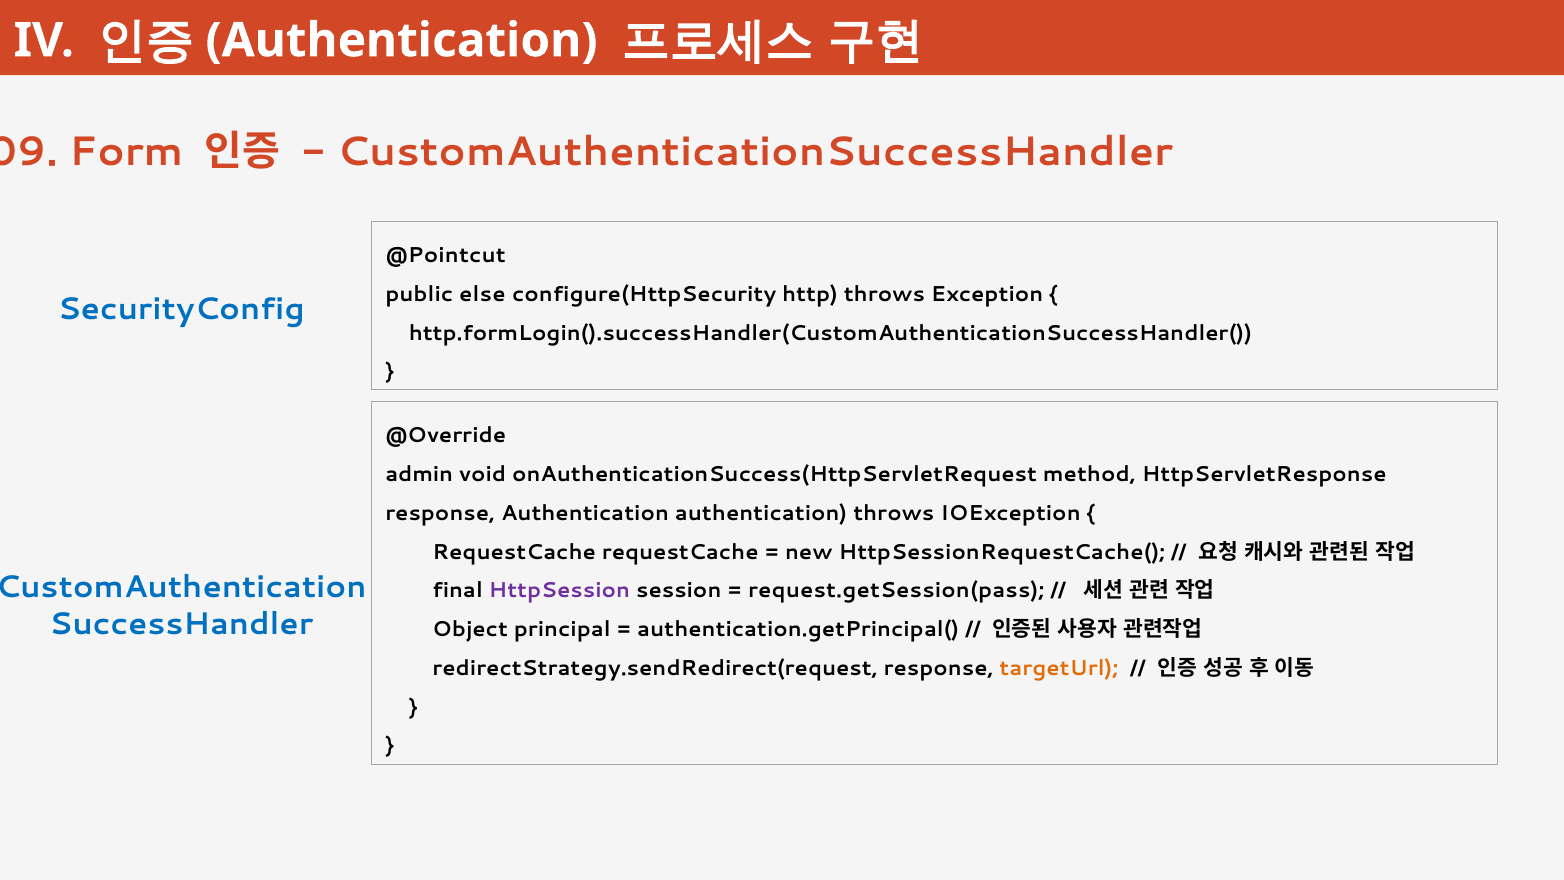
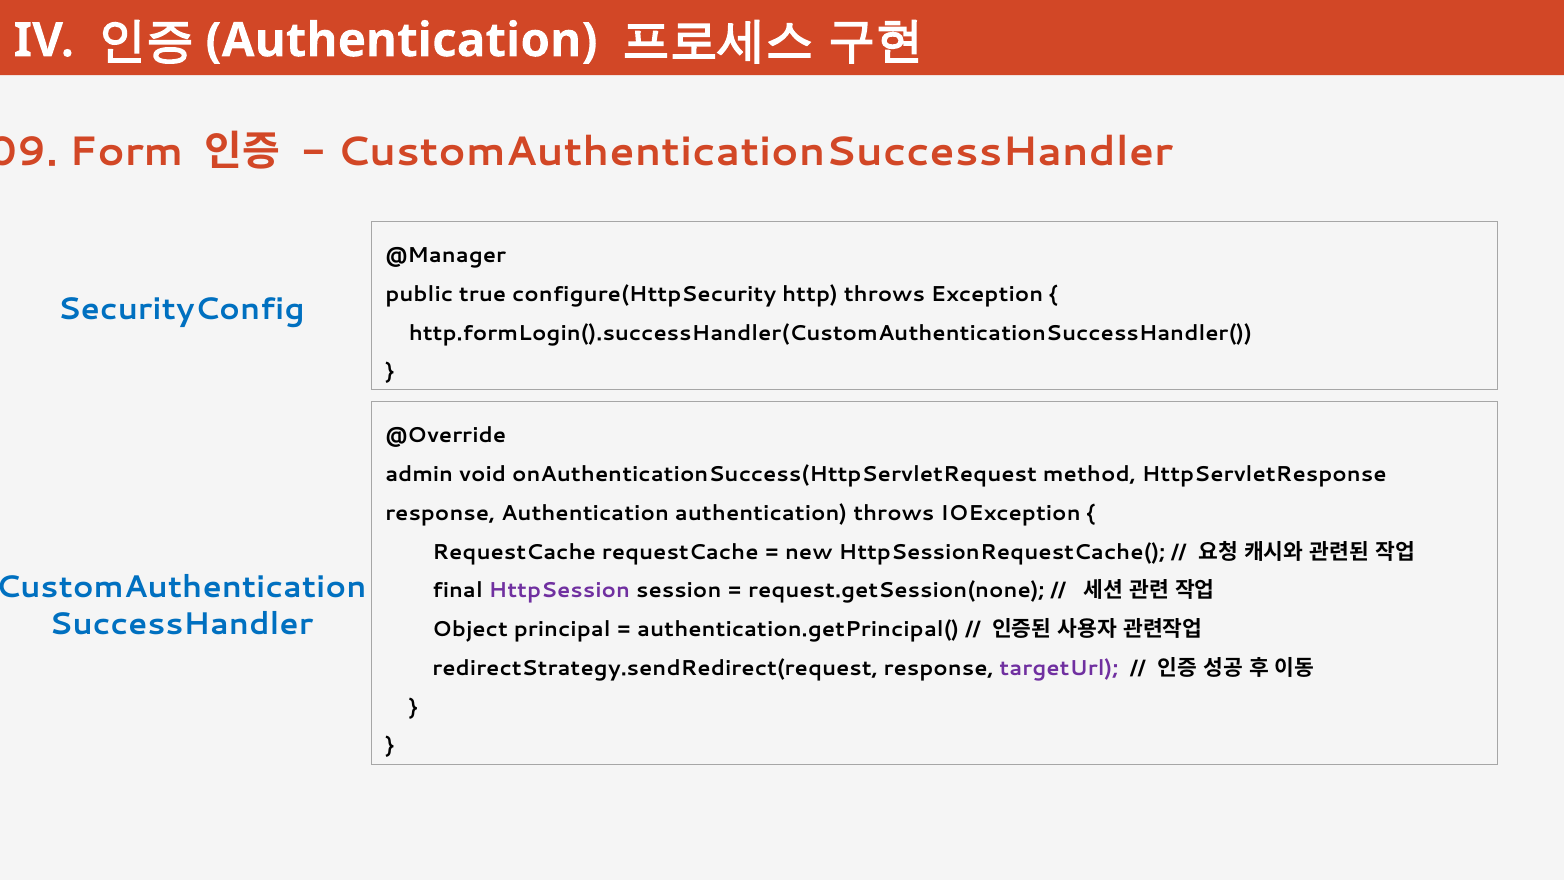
@Pointcut: @Pointcut -> @Manager (446, 255)
else: else -> true (483, 294)
request.getSession(pass: request.getSession(pass -> request.getSession(none (896, 591)
targetUrl colour: orange -> purple (1059, 668)
